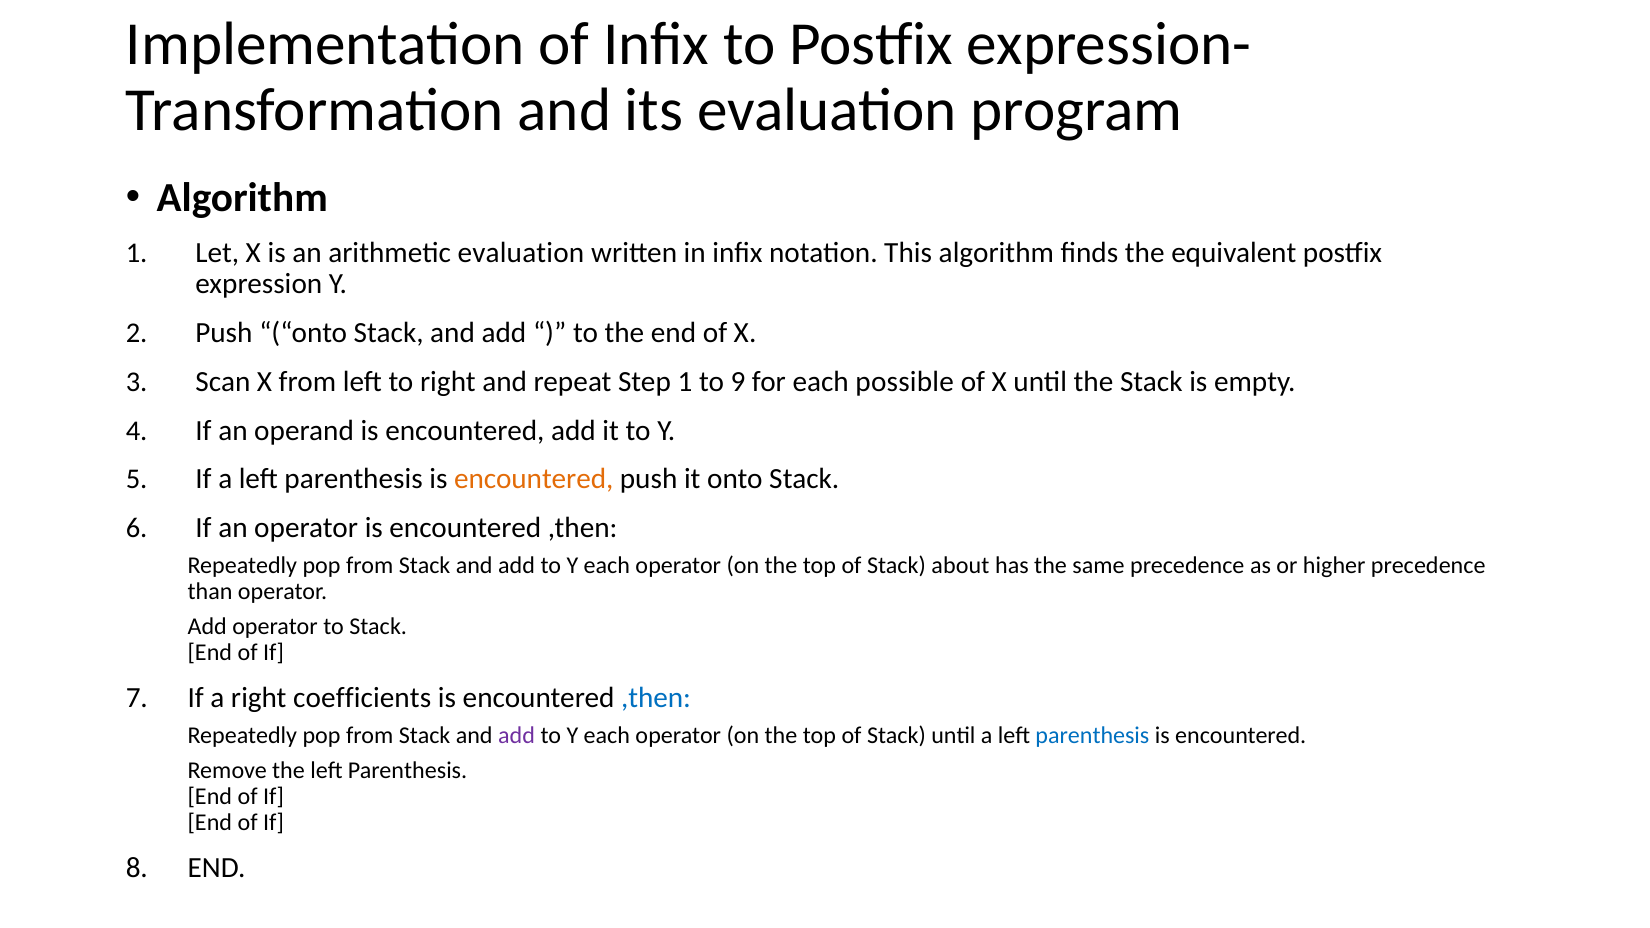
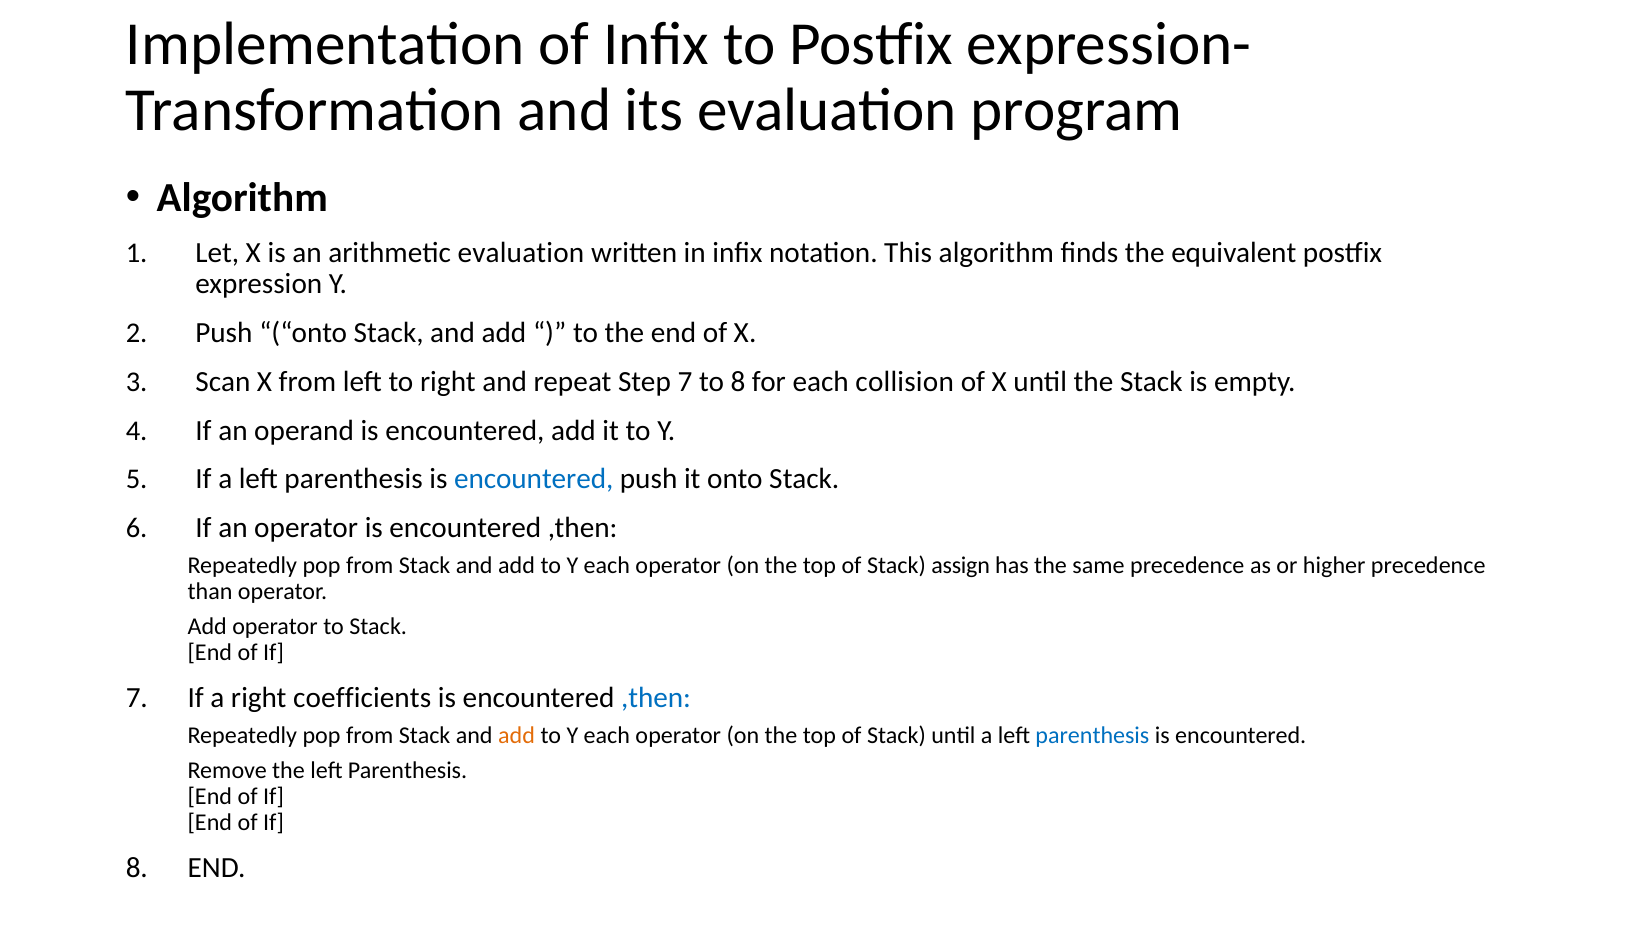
Step 1: 1 -> 7 (685, 382)
to 9: 9 -> 8 (738, 382)
possible: possible -> collision (905, 382)
encountered colour: orange -> blue (534, 479)
about: about -> assign (961, 566)
add colour: purple -> orange (517, 736)
